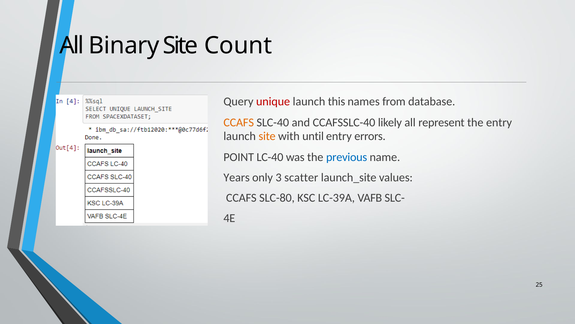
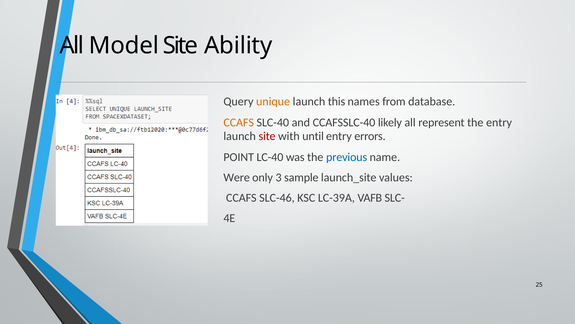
Binary: Binary -> Model (124, 45)
Count: Count -> Ability (238, 45)
unique colour: red -> orange (273, 101)
site colour: orange -> red (267, 136)
Years: Years -> Were (237, 177)
scatter: scatter -> sample (301, 177)
SLC-80: SLC-80 -> SLC-46 (277, 197)
